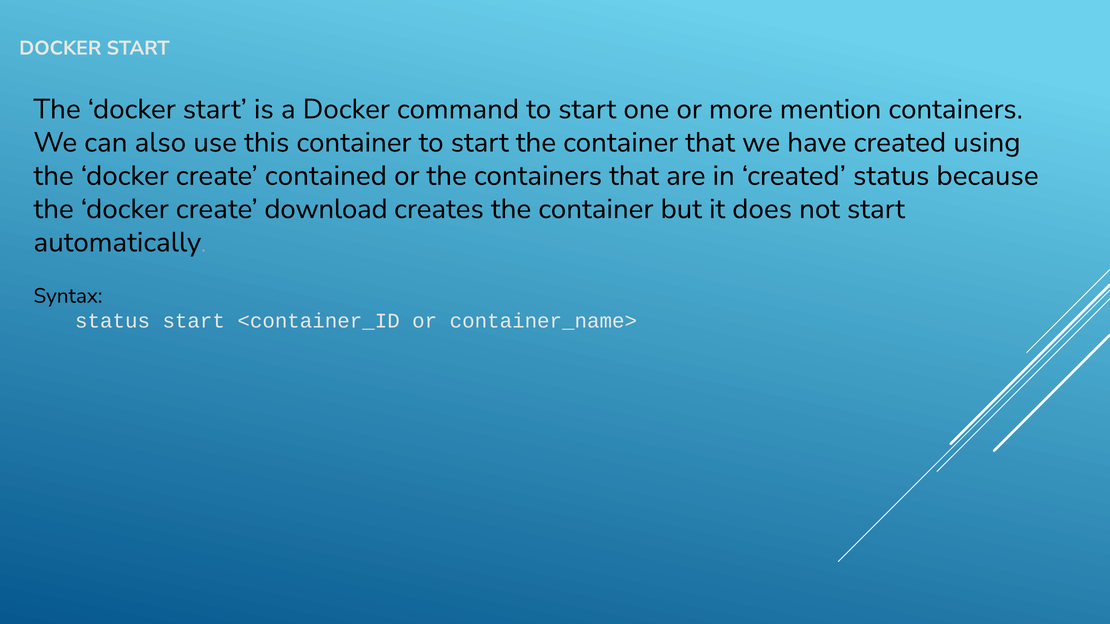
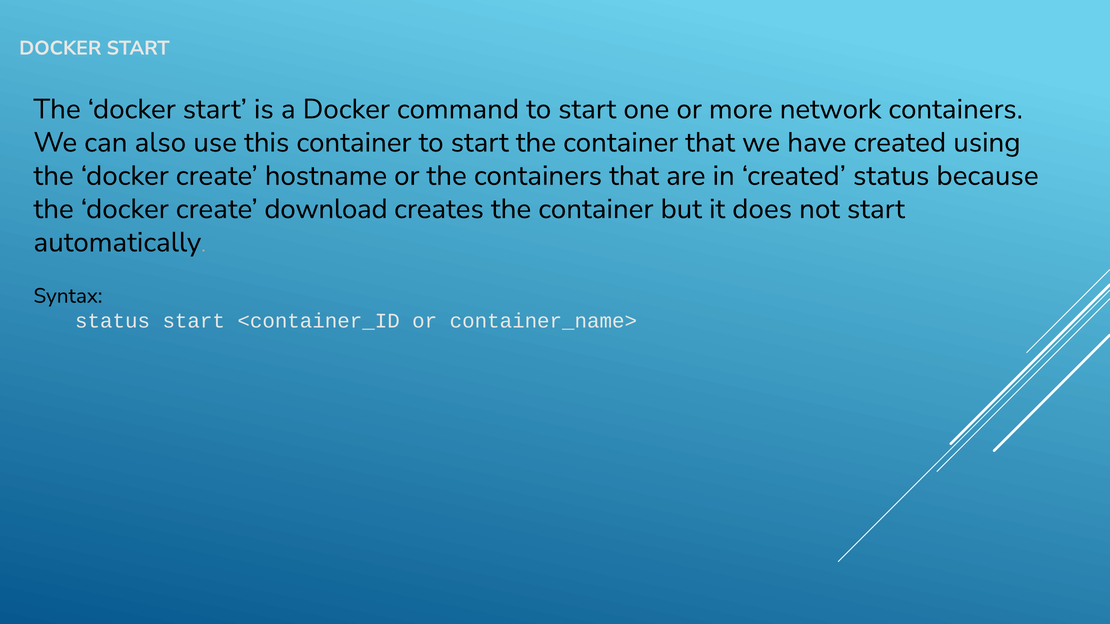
mention: mention -> network (831, 109)
contained: contained -> hostname (326, 176)
